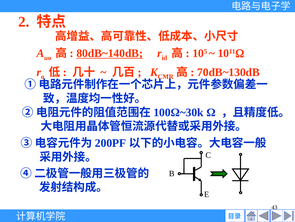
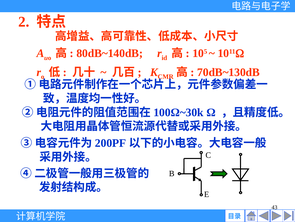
80dB~140dB underline: present -> none (110, 53)
